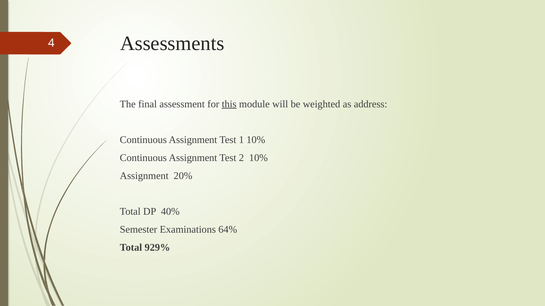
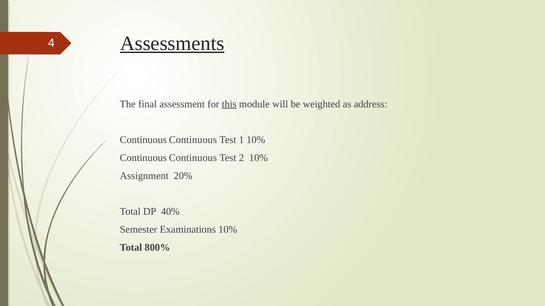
Assessments underline: none -> present (172, 44)
Assignment: Assignment -> Continuous (193, 140)
Assignment: Assignment -> Continuous (193, 158)
Examinations 64%: 64% -> 10% (228, 230)
929%: 929% -> 800% (157, 248)
